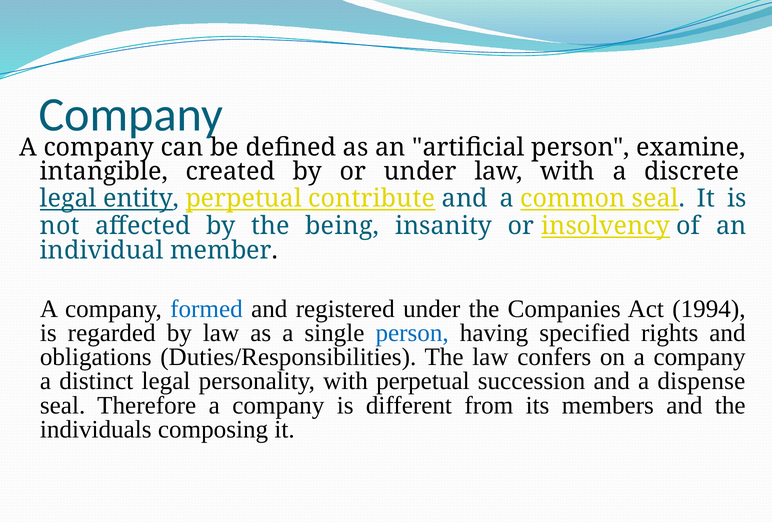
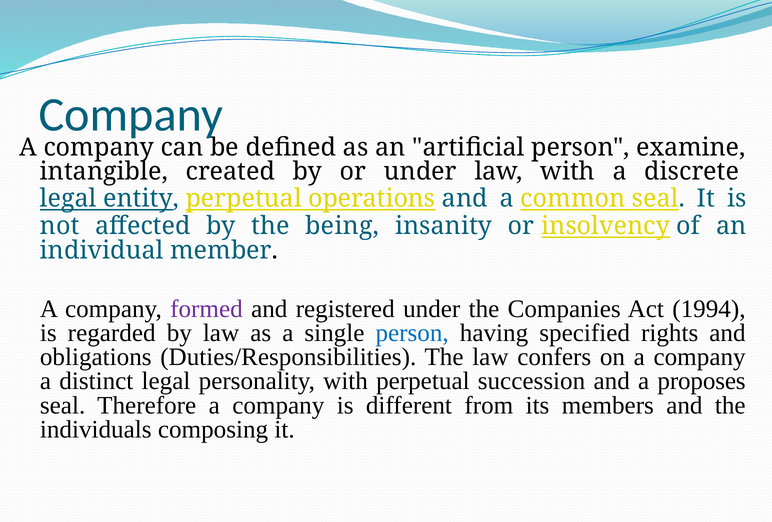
contribute: contribute -> operations (372, 198)
formed colour: blue -> purple (206, 309)
dispense: dispense -> proposes (702, 381)
